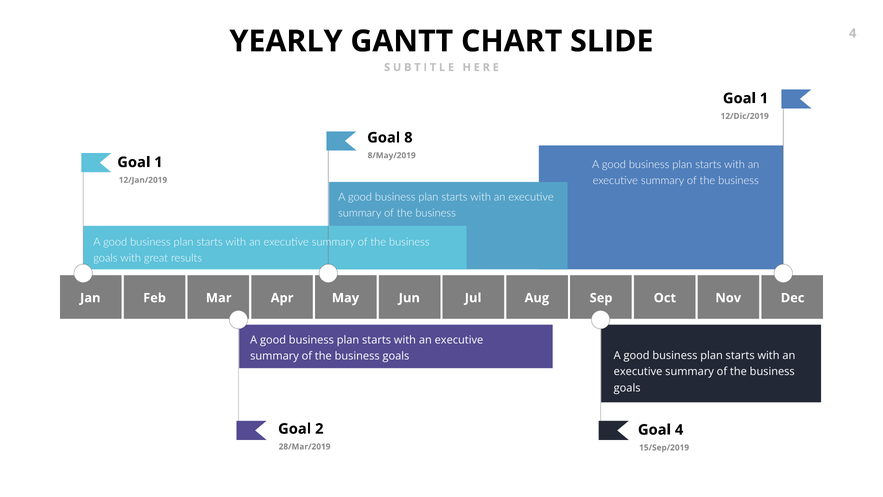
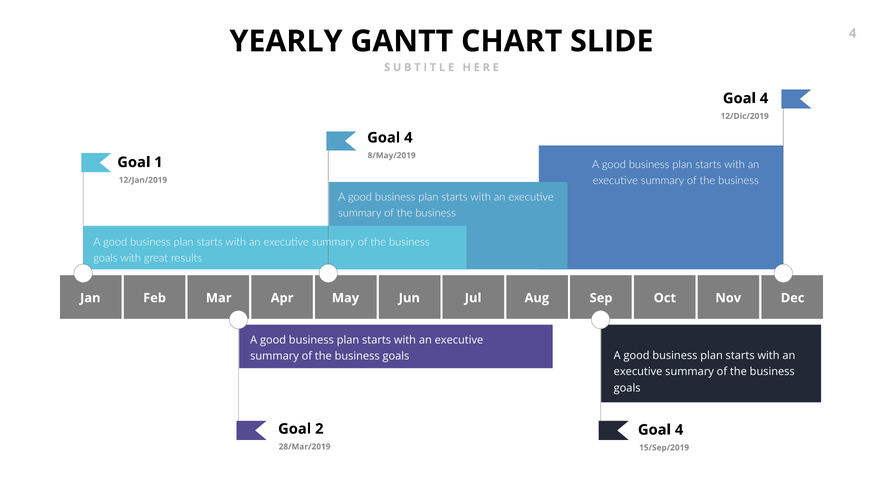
1: 1 -> 4 (764, 98)
8: 8 -> 4 (408, 138)
